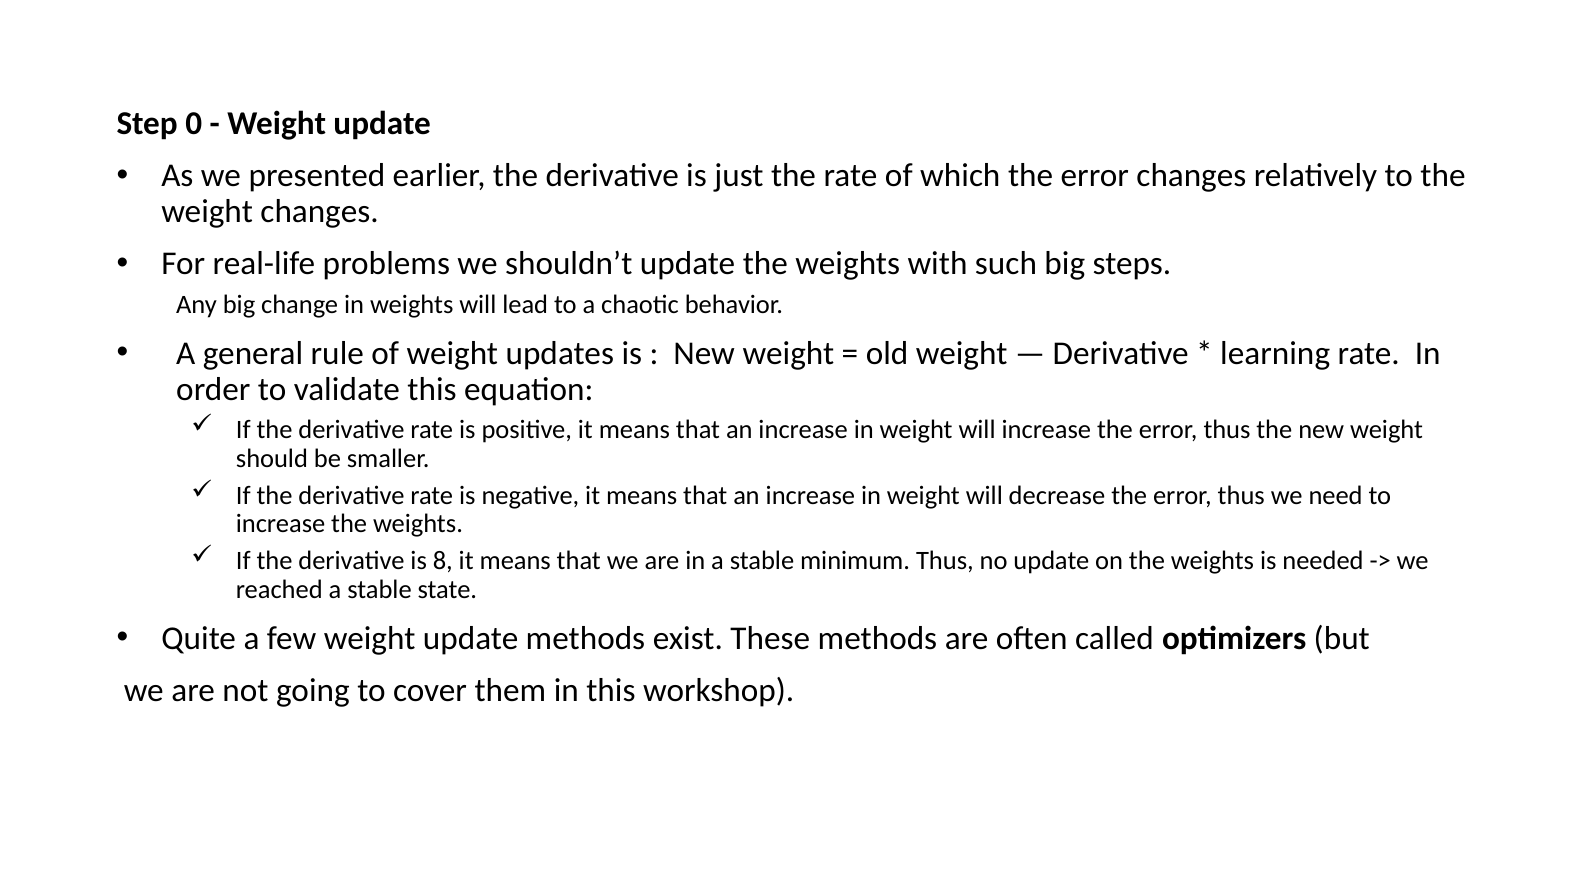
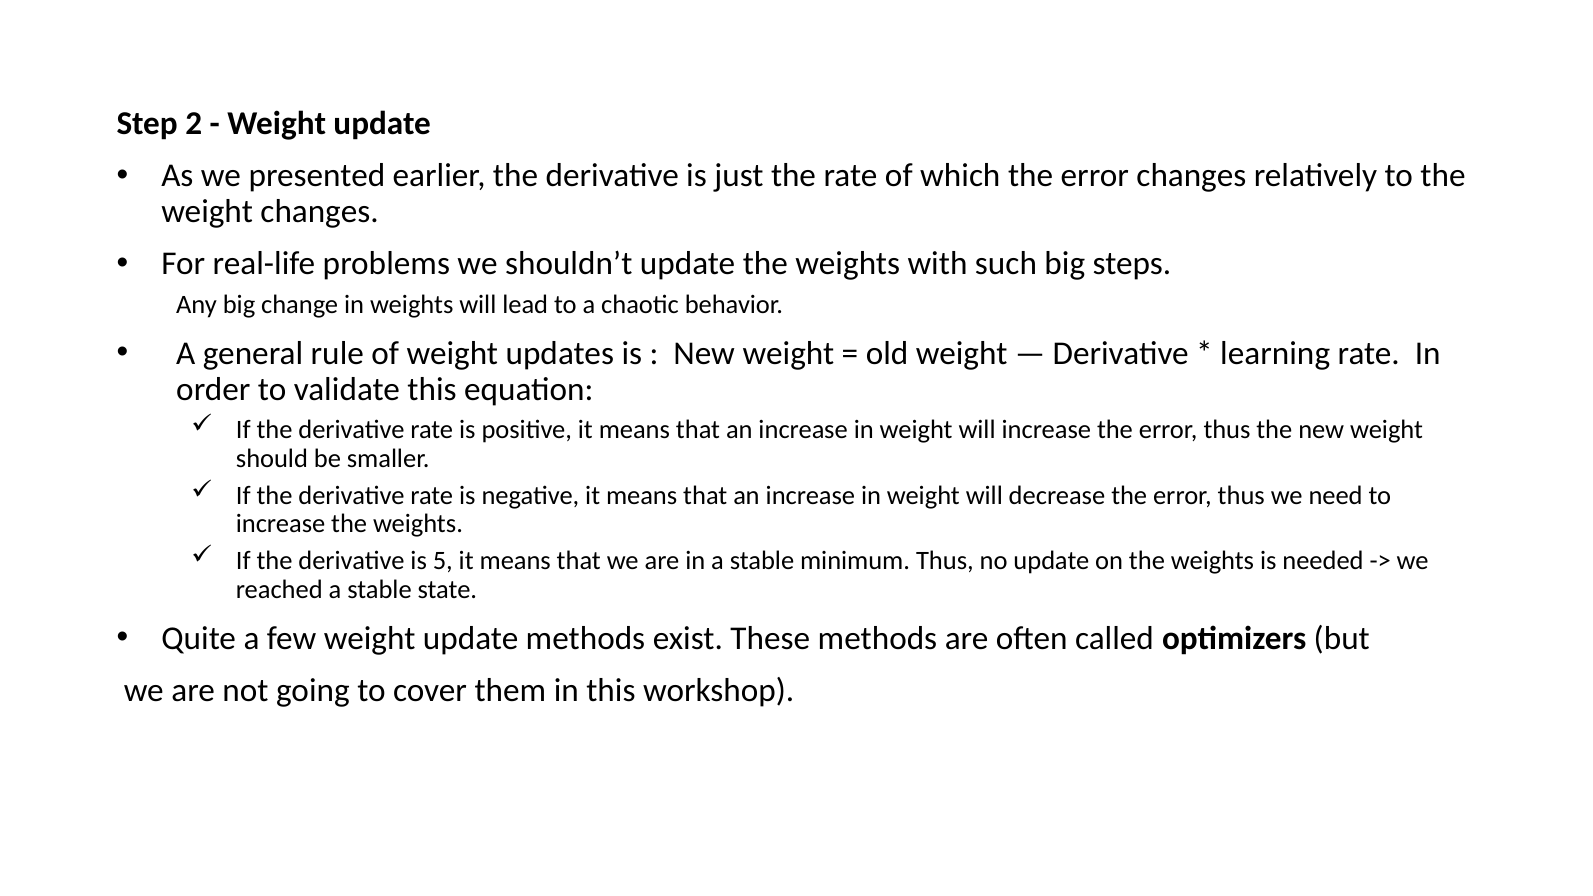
0: 0 -> 2 (194, 123)
8: 8 -> 5 (443, 561)
